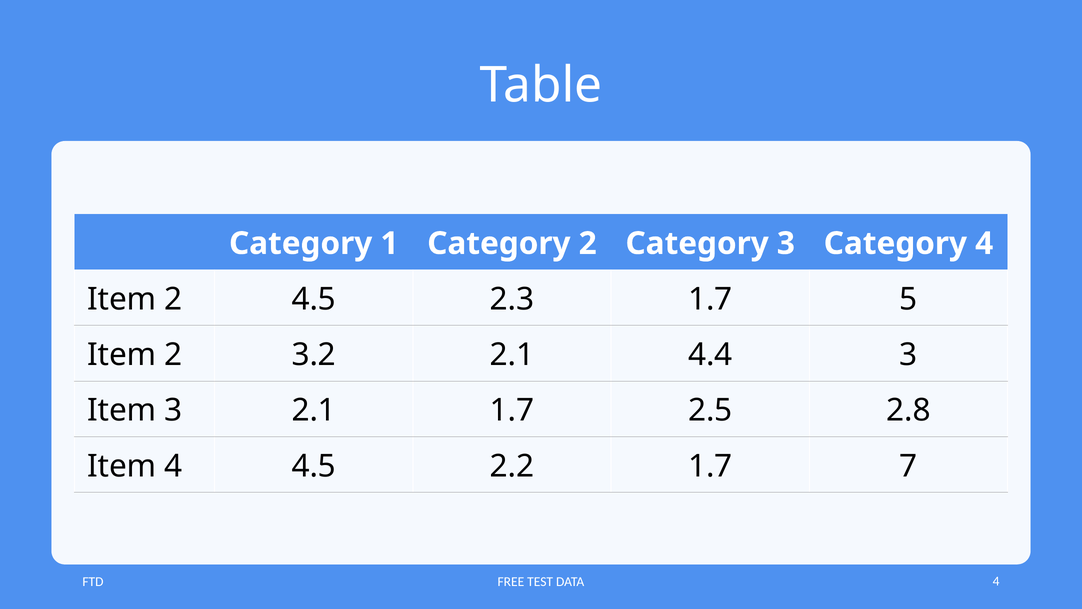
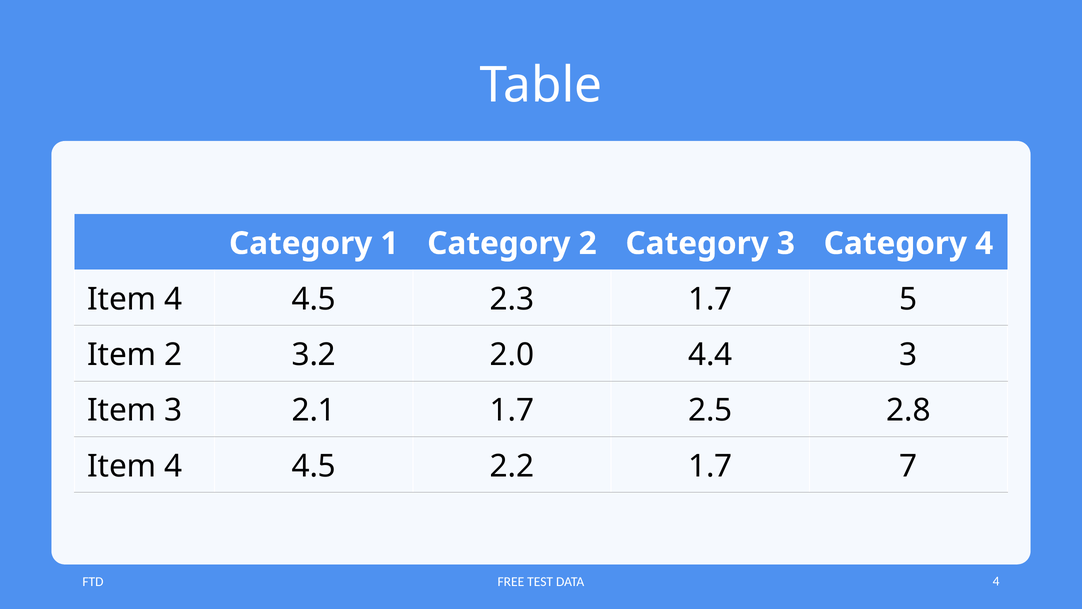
2: 2 -> 4 (173, 299)
3.2 2.1: 2.1 -> 2.0 (512, 355)
